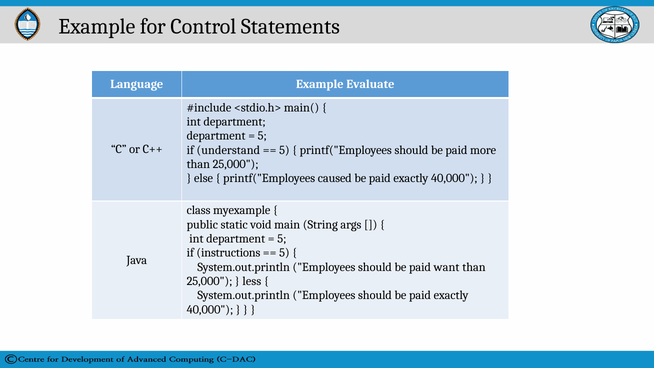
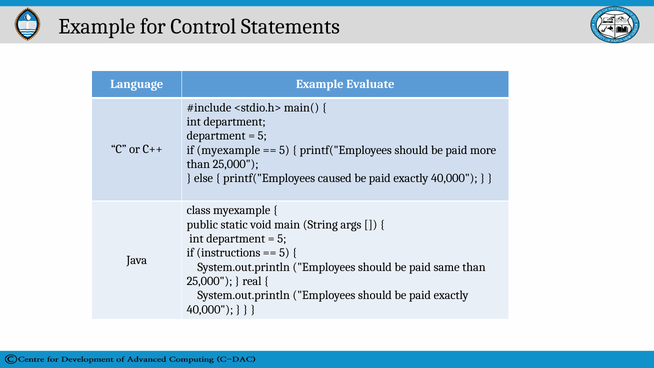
if understand: understand -> myexample (228, 150)
want: want -> same (447, 267)
less: less -> real (252, 281)
